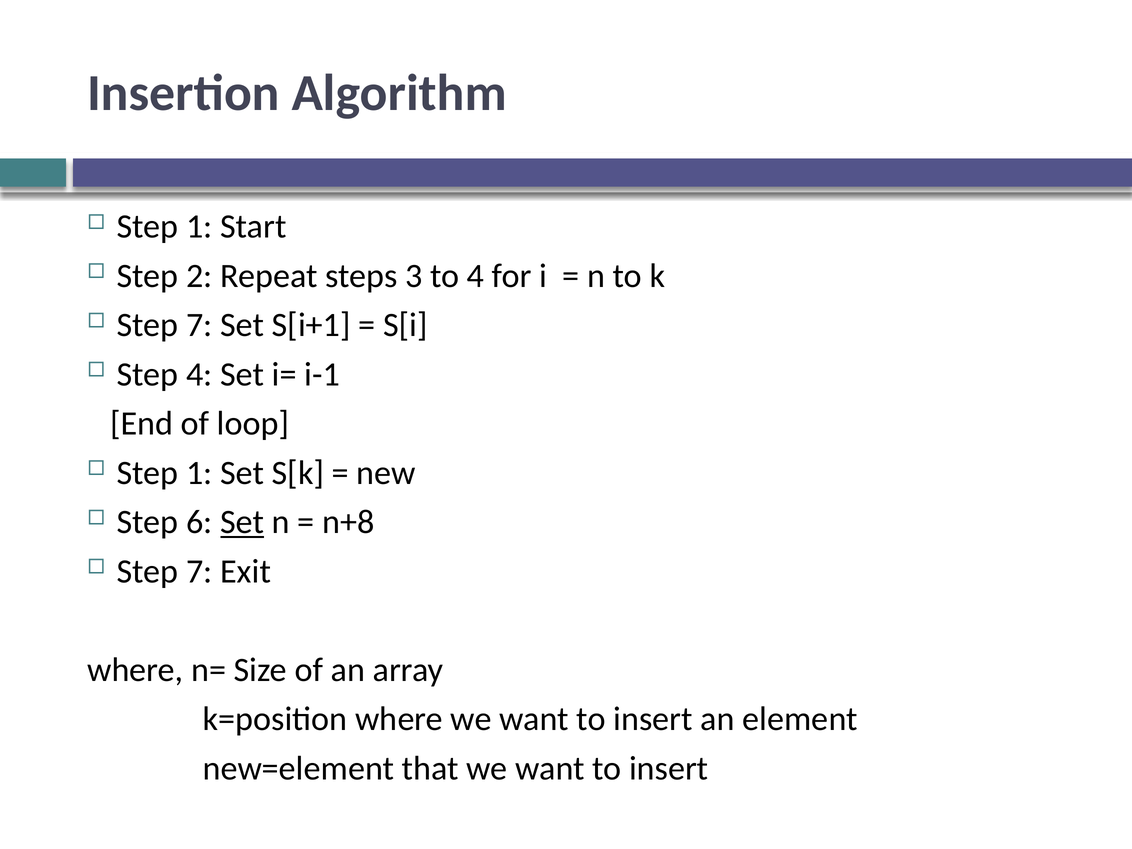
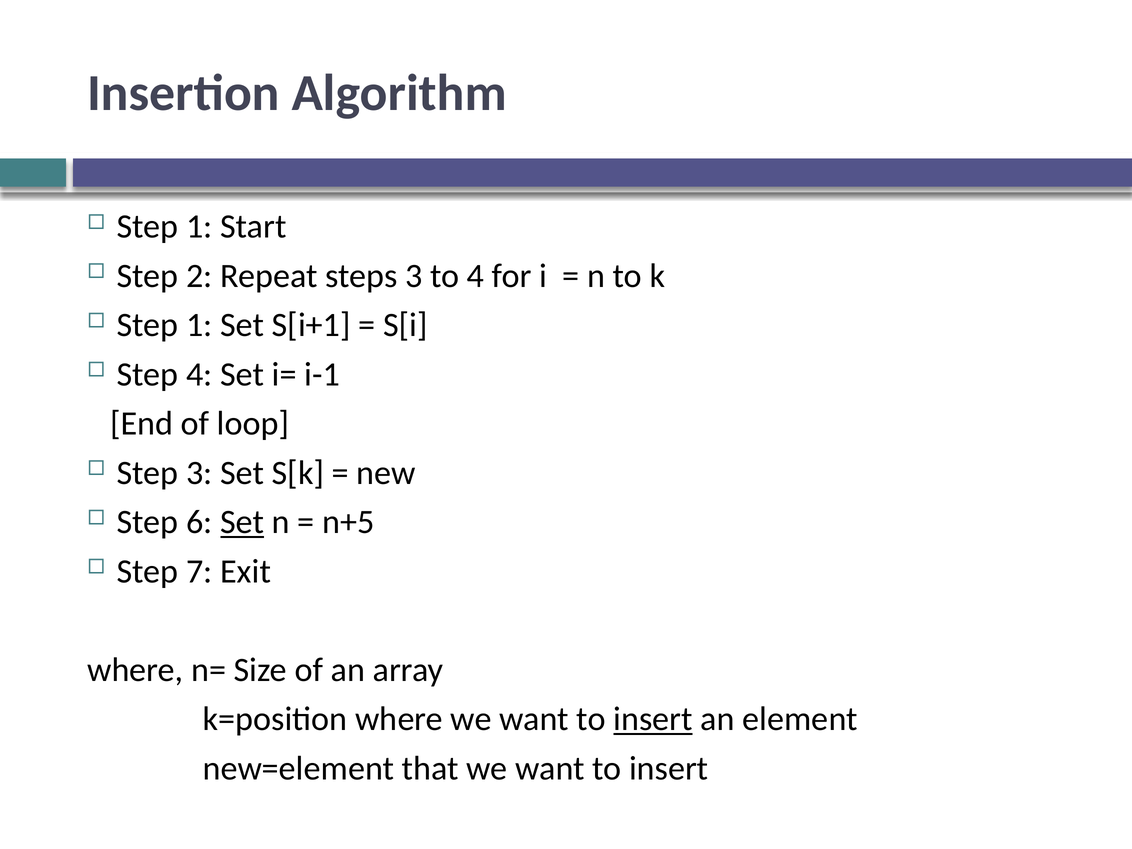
7: 7 -> 1 (199, 325)
1: 1 -> 3 (199, 473)
n+8: n+8 -> n+5 (348, 522)
insert underline: none -> present (653, 719)
